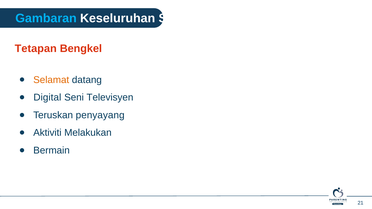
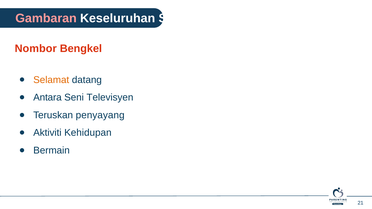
Gambaran colour: light blue -> pink (46, 18)
Tetapan: Tetapan -> Nombor (36, 49)
Digital: Digital -> Antara (47, 98)
Melakukan: Melakukan -> Kehidupan (88, 133)
